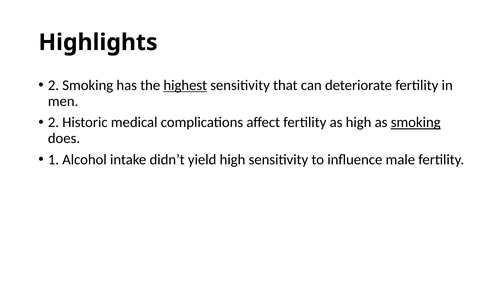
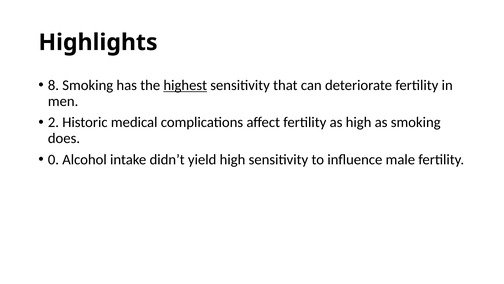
2: 2 -> 8 (53, 85)
smoking underline: present -> none (416, 122)
1: 1 -> 0 (53, 159)
